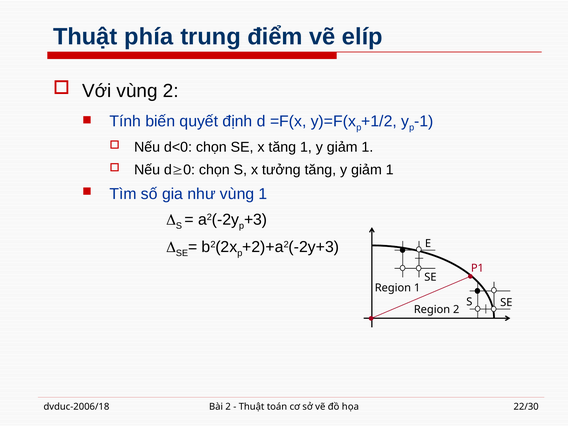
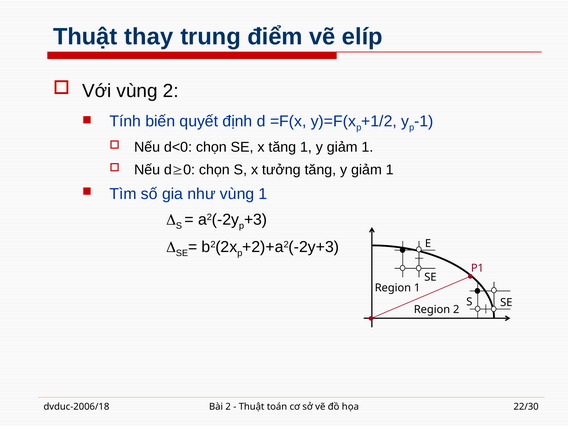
phía: phía -> thay (149, 37)
